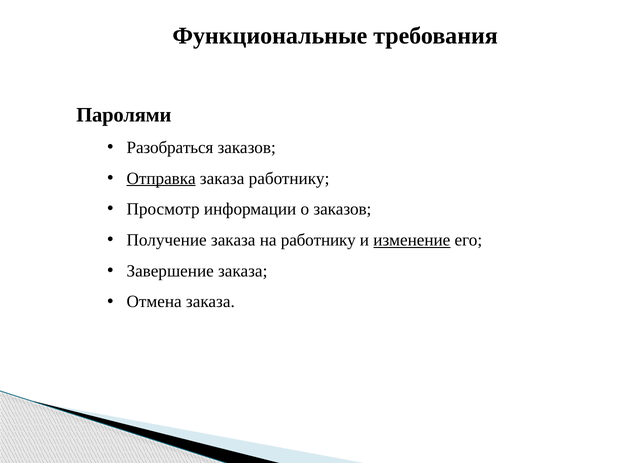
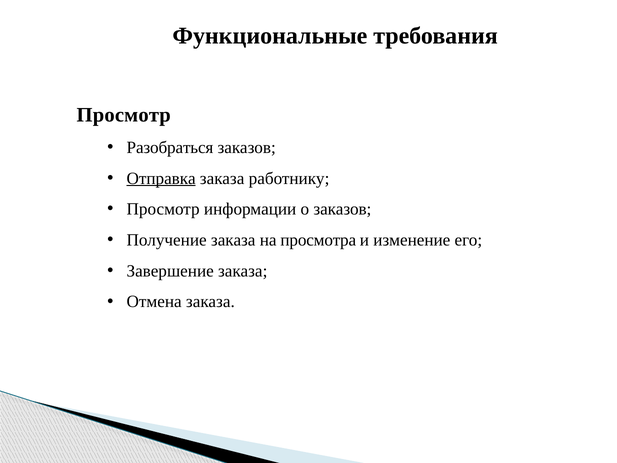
Паролями: Паролями -> Просмотр (124, 115)
на работнику: работнику -> просмотра (318, 240)
изменение underline: present -> none (412, 240)
